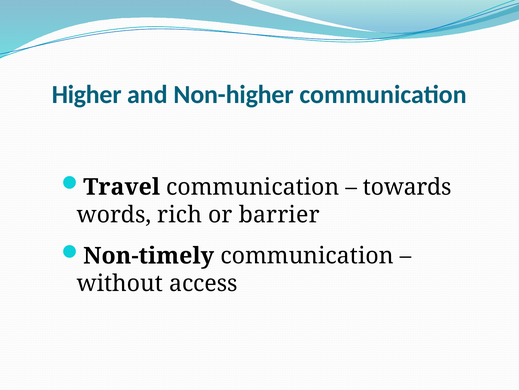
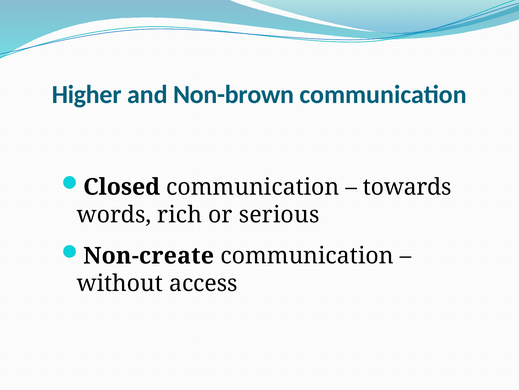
Non-higher: Non-higher -> Non-brown (234, 94)
Travel: Travel -> Closed (122, 187)
barrier: barrier -> serious (279, 214)
Non-timely: Non-timely -> Non-create (149, 255)
